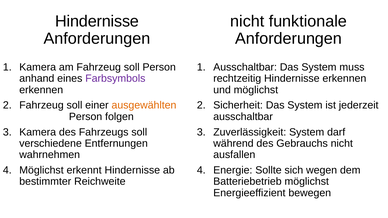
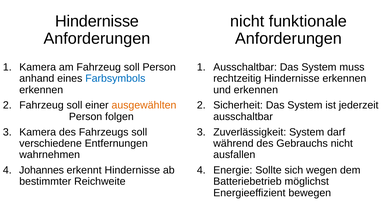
Farbsymbols colour: purple -> blue (115, 79)
und möglichst: möglichst -> erkennen (256, 90)
Möglichst: Möglichst -> Johannes (42, 170)
